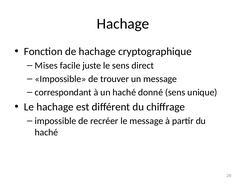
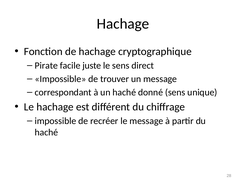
Mises: Mises -> Pirate (46, 66)
